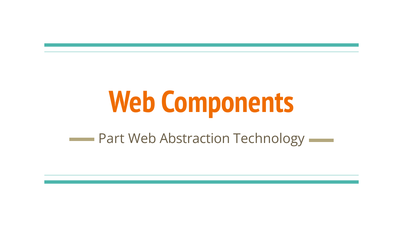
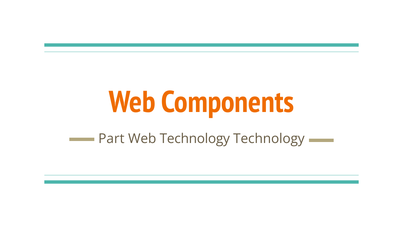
Web Abstraction: Abstraction -> Technology (195, 139)
